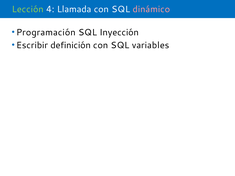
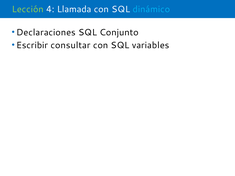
dinámico colour: pink -> light blue (151, 9)
Programación: Programación -> Declaraciones (46, 32)
Inyección: Inyección -> Conjunto (119, 32)
definición: definición -> consultar (71, 45)
